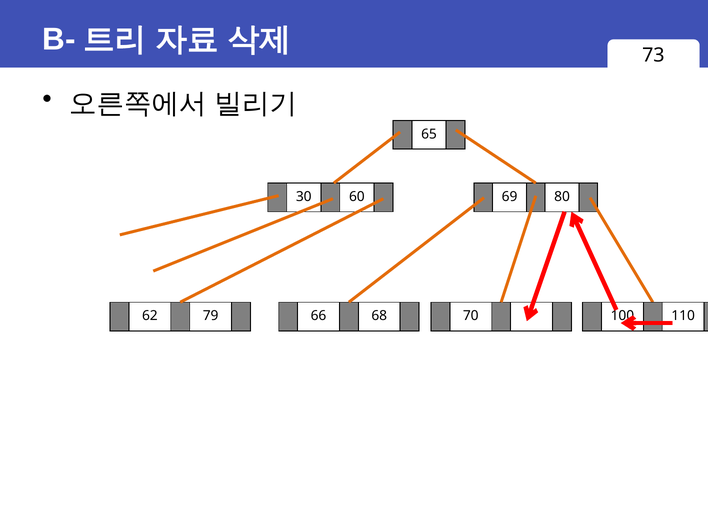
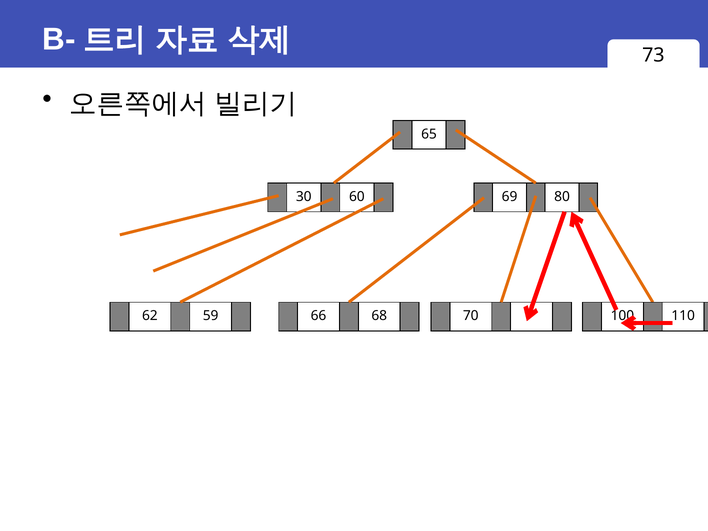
79: 79 -> 59 (211, 316)
